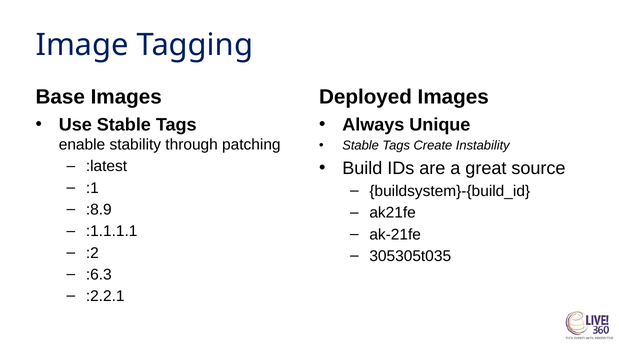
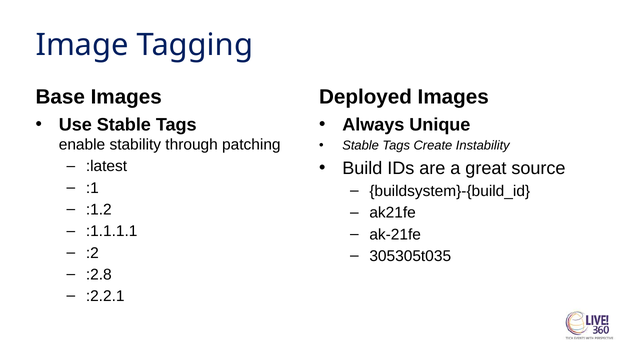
:8.9: :8.9 -> :1.2 (99, 210)
:6.3: :6.3 -> :2.8 (99, 275)
